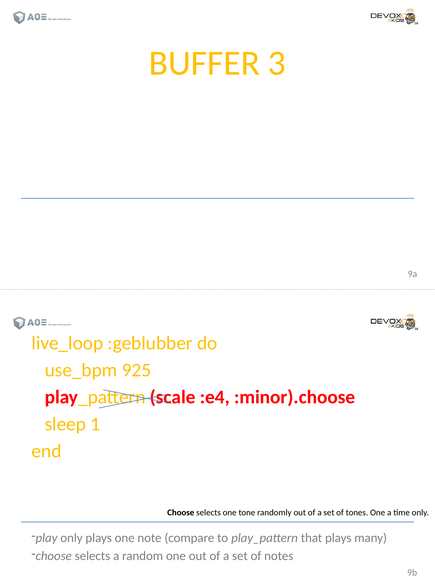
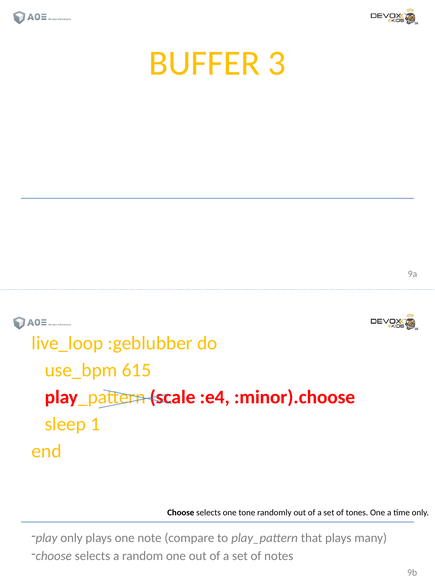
925: 925 -> 615 (136, 371)
